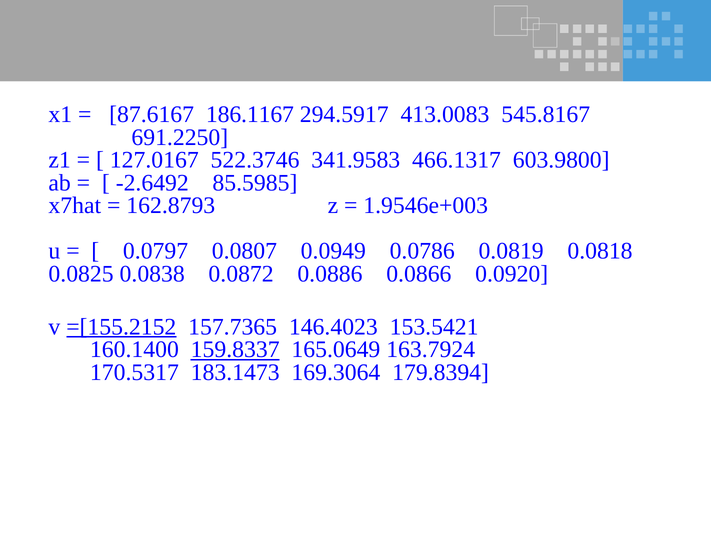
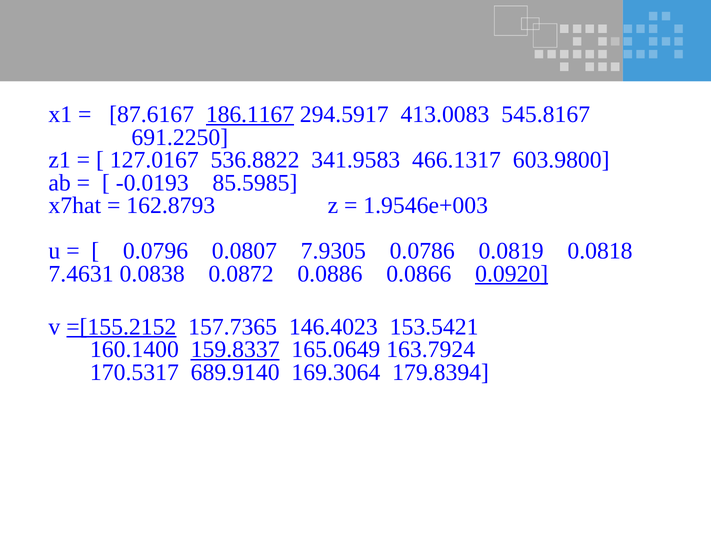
186.1167 underline: none -> present (250, 115)
522.3746: 522.3746 -> 536.8822 (255, 160)
-2.6492: -2.6492 -> -0.0193 (152, 183)
0.0797: 0.0797 -> 0.0796 (156, 251)
0.0949: 0.0949 -> 7.9305 (333, 251)
0.0825: 0.0825 -> 7.4631 (81, 274)
0.0920 underline: none -> present (512, 274)
183.1473: 183.1473 -> 689.9140 (235, 372)
